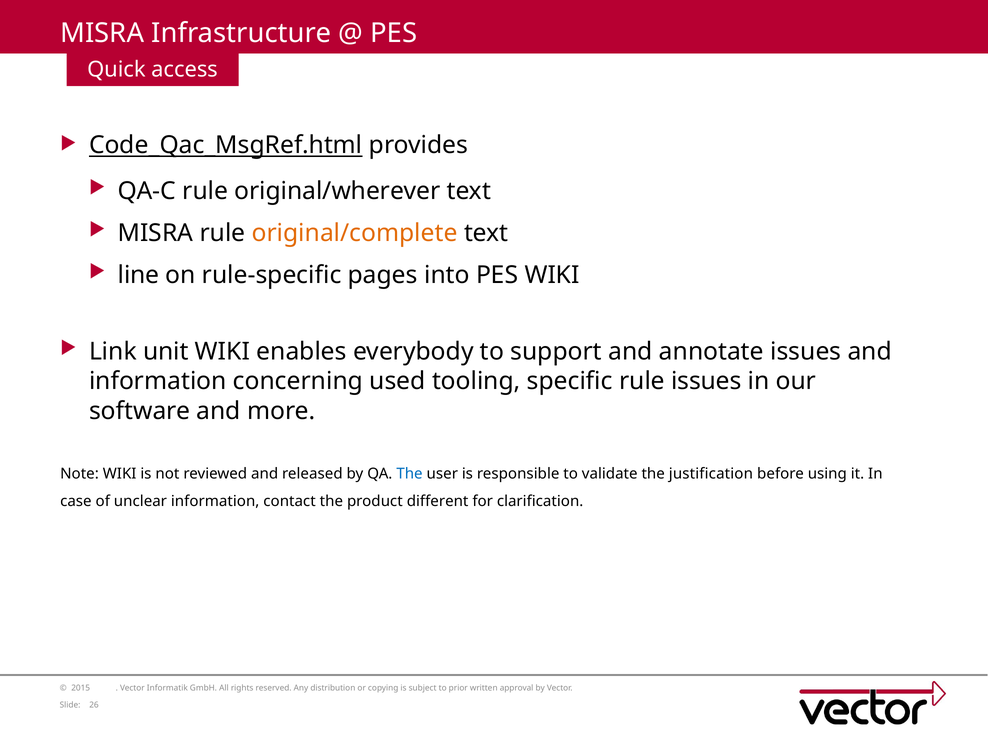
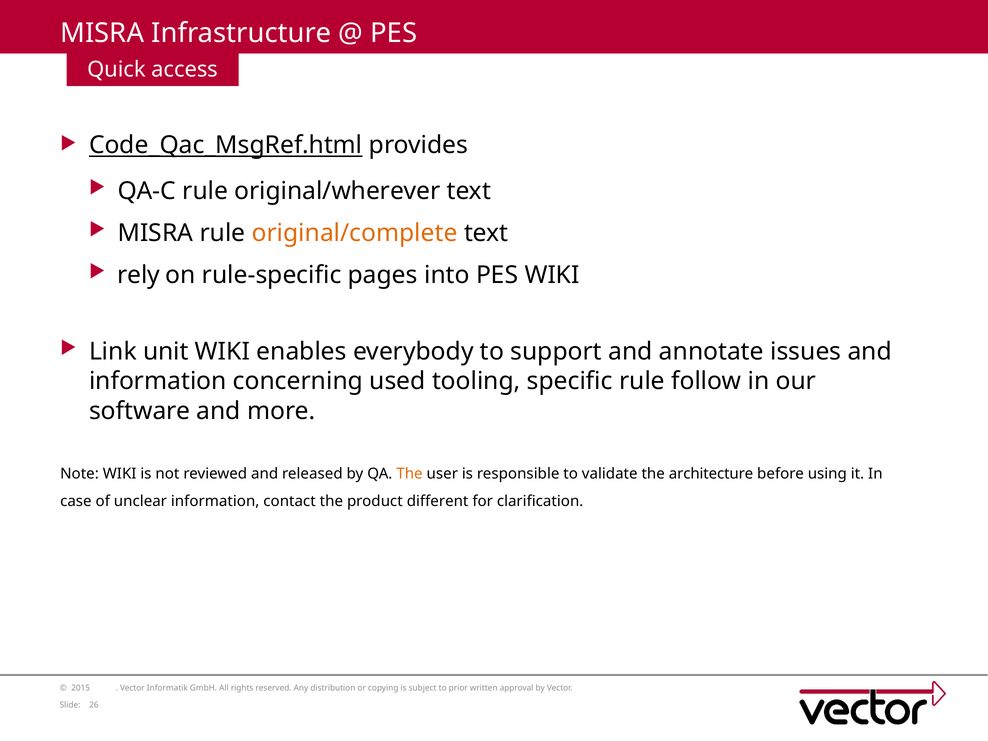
line: line -> rely (139, 275)
rule issues: issues -> follow (706, 381)
The colour: blue -> orange (410, 474)
justification: justification -> architecture (711, 474)
